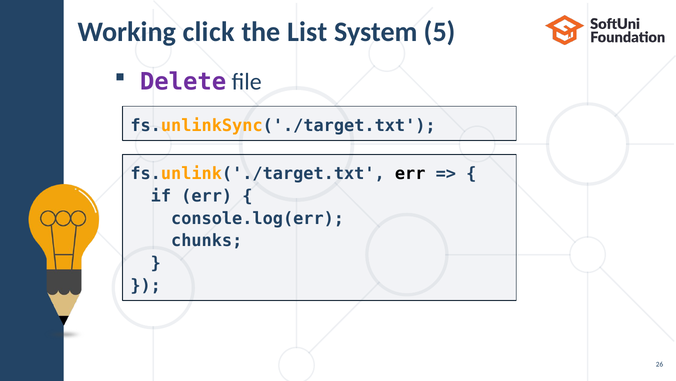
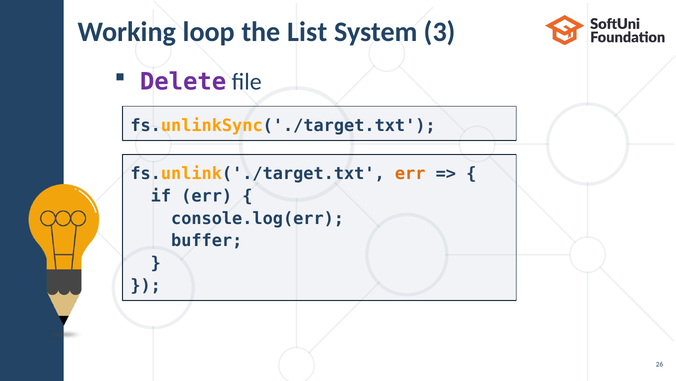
click: click -> loop (209, 32)
5: 5 -> 3 (440, 32)
err colour: black -> orange (410, 173)
chunks: chunks -> buffer (207, 240)
